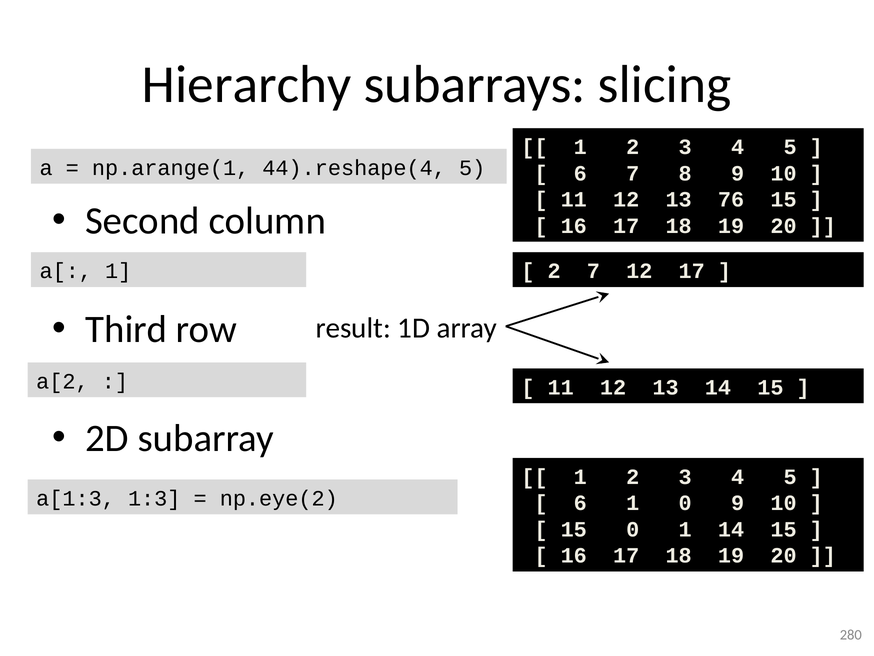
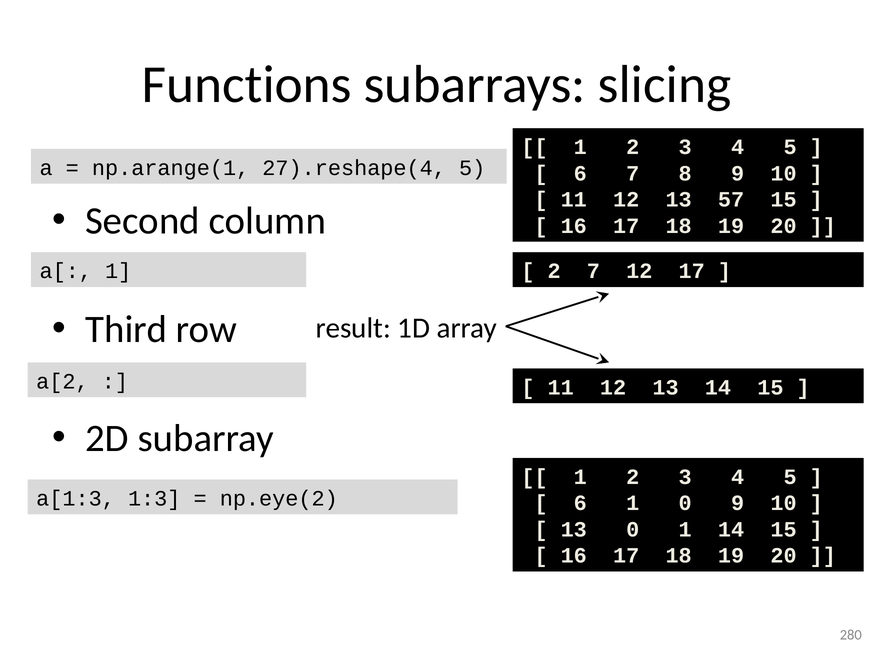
Hierarchy: Hierarchy -> Functions (247, 85)
44).reshape(4: 44).reshape(4 -> 27).reshape(4 (354, 168)
76: 76 -> 57 (731, 199)
15: 15 -> 13 (574, 529)
